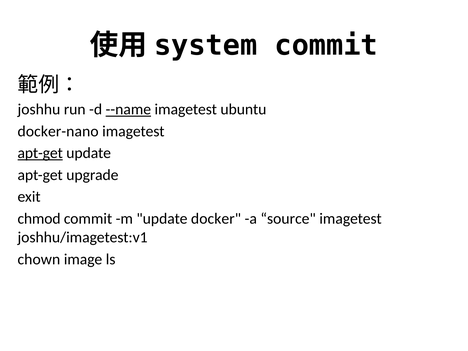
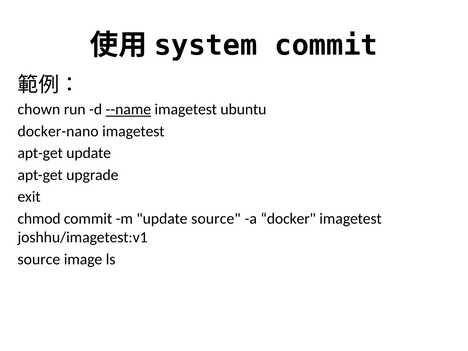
joshhu: joshhu -> chown (39, 110)
apt-get underline: present -> none (40, 153)
update docker: docker -> source (216, 219)
source: source -> docker (288, 219)
chown: chown -> source (39, 259)
